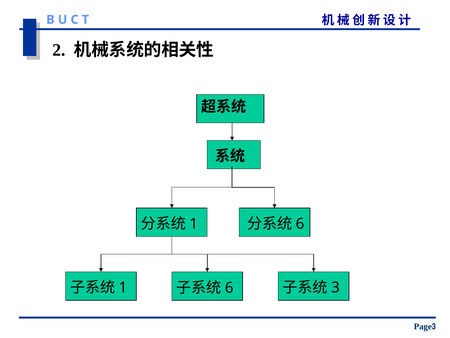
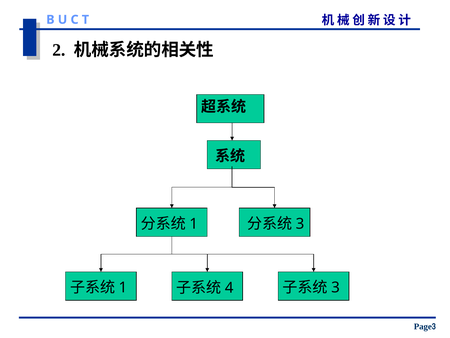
6: 6 -> 3 (300, 224)
6: 6 -> 4 (229, 287)
